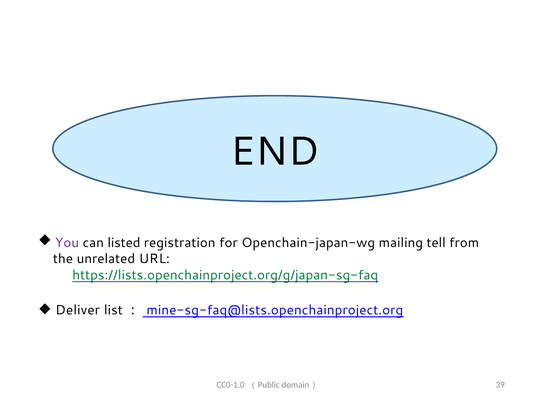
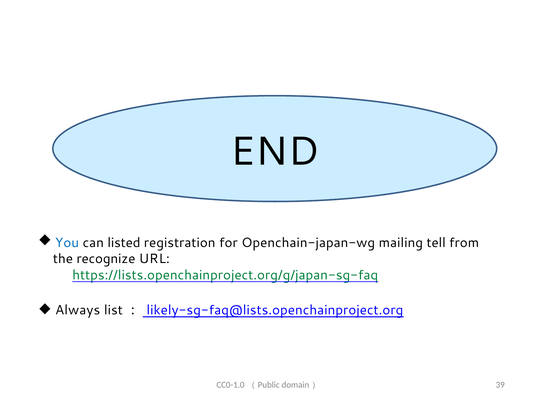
You colour: purple -> blue (67, 243)
unrelated: unrelated -> recognize (106, 259)
Deliver: Deliver -> Always (78, 310)
mine-sg-faq@lists.openchainproject.org: mine-sg-faq@lists.openchainproject.org -> likely-sg-faq@lists.openchainproject.org (275, 310)
